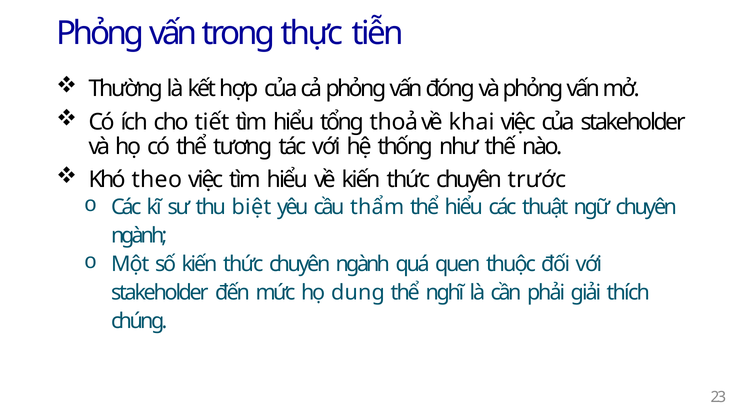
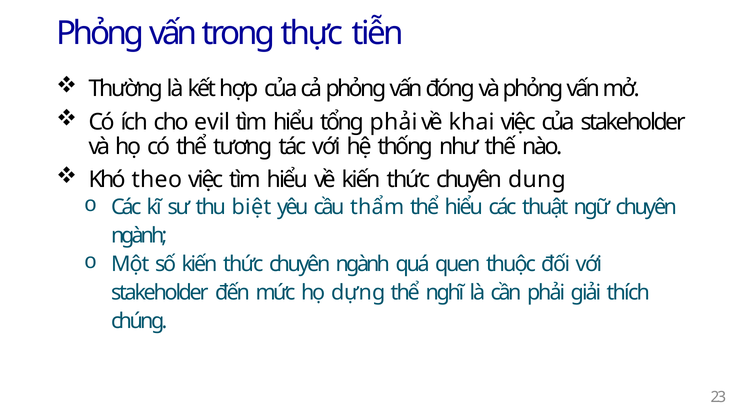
tiết: tiết -> evil (212, 122)
tổng thoả: thoả -> phải (394, 122)
trước: trước -> dung (537, 179)
dung: dung -> dựng (358, 292)
